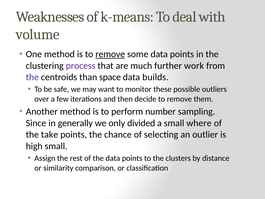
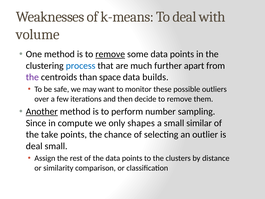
process colour: purple -> blue (81, 66)
work: work -> apart (194, 66)
Another underline: none -> present (42, 111)
generally: generally -> compute (75, 123)
divided: divided -> shapes (141, 123)
where: where -> similar (199, 123)
high: high -> deal (34, 146)
